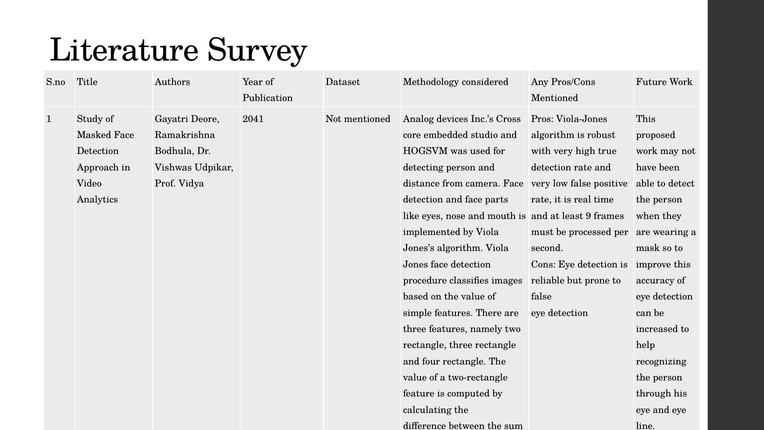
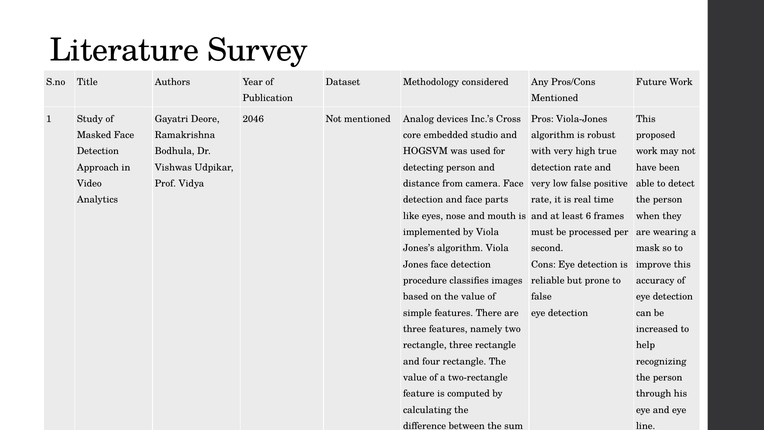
2041: 2041 -> 2046 (253, 119)
9: 9 -> 6 (588, 216)
